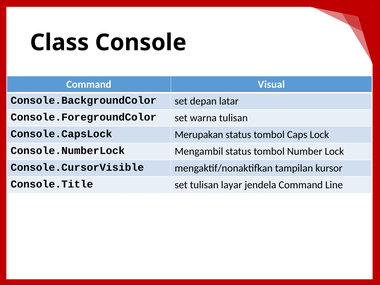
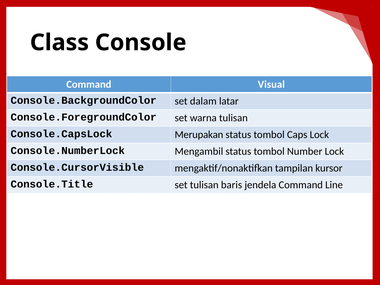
depan: depan -> dalam (203, 101)
layar: layar -> baris (232, 185)
